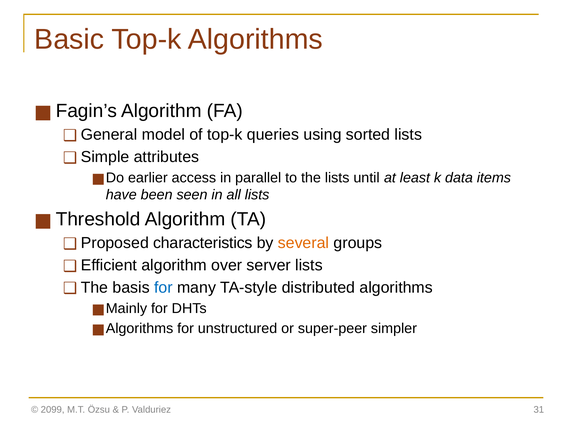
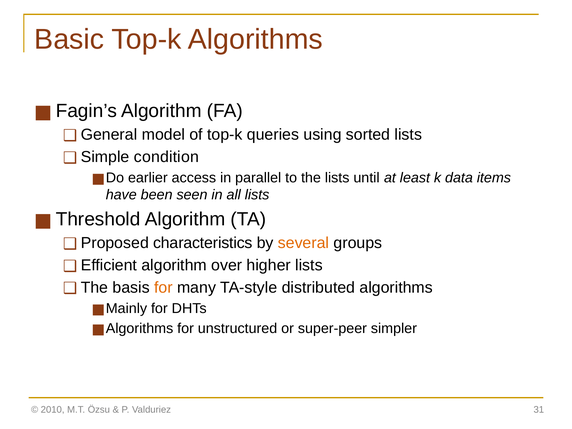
attributes: attributes -> condition (166, 157)
server: server -> higher (269, 265)
for colour: blue -> orange (163, 288)
2099: 2099 -> 2010 (53, 410)
